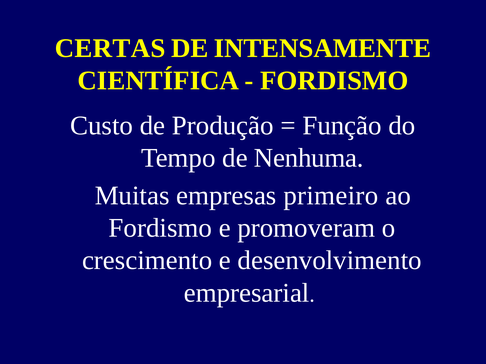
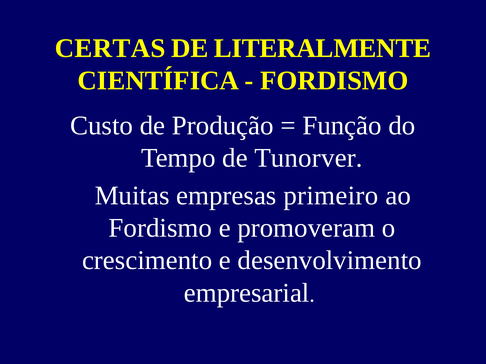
INTENSAMENTE: INTENSAMENTE -> LITERALMENTE (322, 48)
Nenhuma: Nenhuma -> Tunorver (309, 158)
